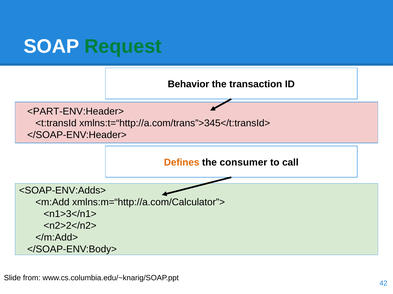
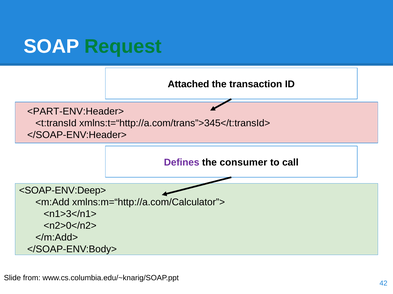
Behavior: Behavior -> Attached (188, 84)
Defines colour: orange -> purple (182, 163)
<SOAP-ENV:Adds>: <SOAP-ENV:Adds> -> <SOAP-ENV:Deep> (63, 191)
<n2>2</n2>: <n2>2</n2> -> <n2>0</n2> (70, 226)
